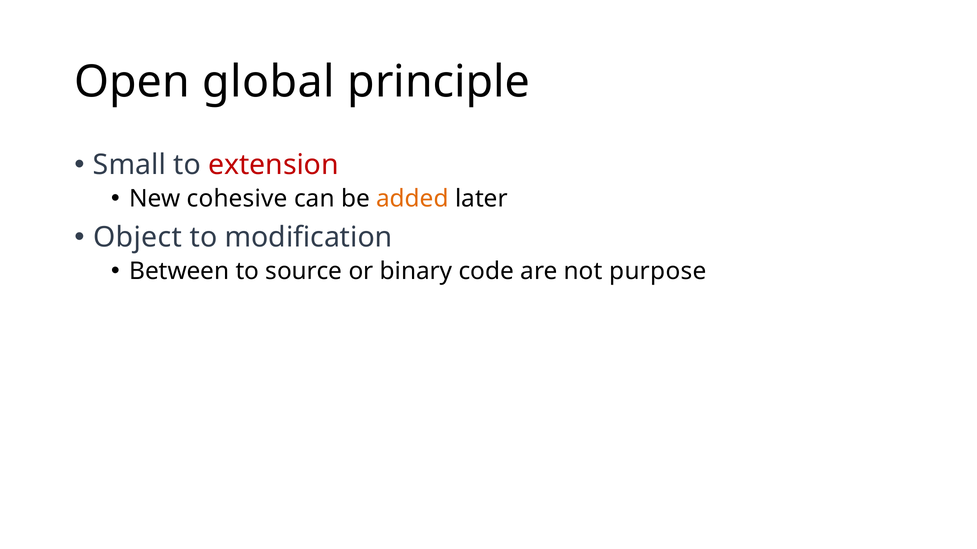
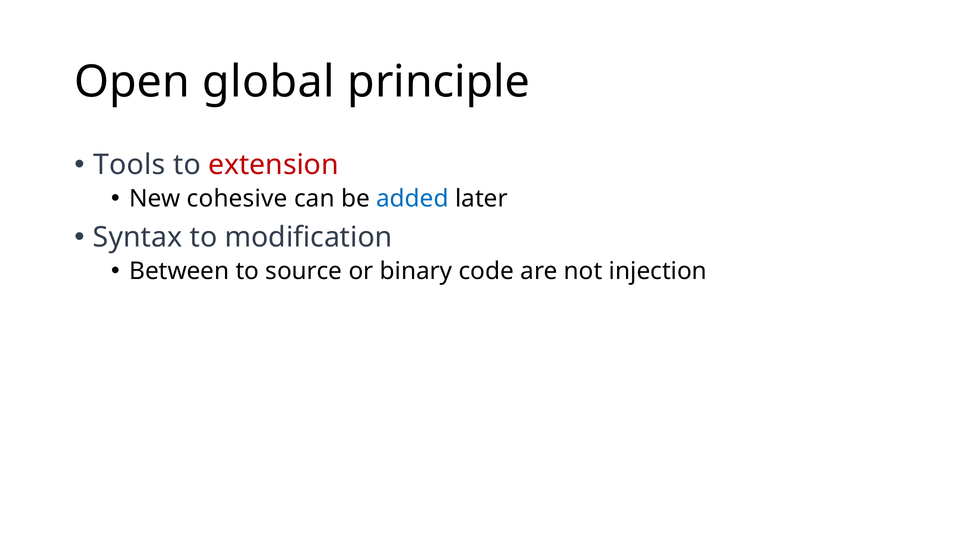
Small: Small -> Tools (129, 165)
added colour: orange -> blue (412, 199)
Object: Object -> Syntax (138, 238)
purpose: purpose -> injection (658, 271)
